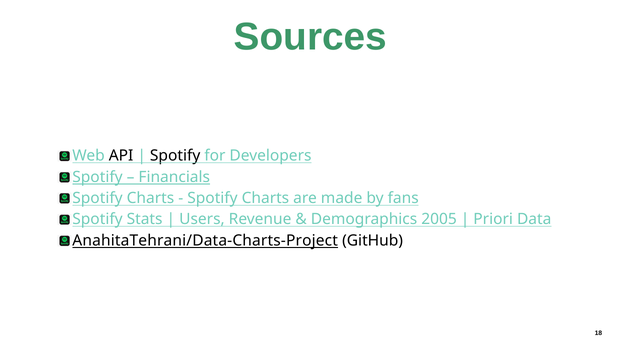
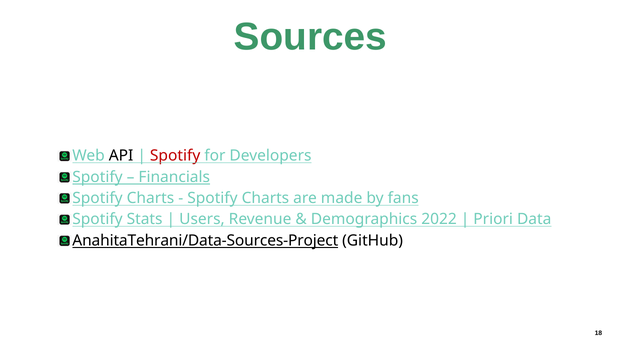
Spotify colour: black -> red (175, 156)
2005: 2005 -> 2022 (439, 219)
AnahitaTehrani/Data-Charts-Project: AnahitaTehrani/Data-Charts-Project -> AnahitaTehrani/Data-Sources-Project (205, 241)
